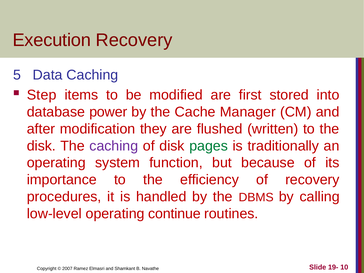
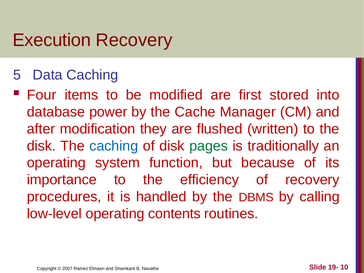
Step: Step -> Four (42, 95)
caching colour: purple -> blue (114, 146)
continue: continue -> contents (174, 214)
